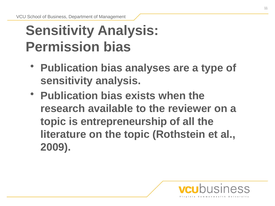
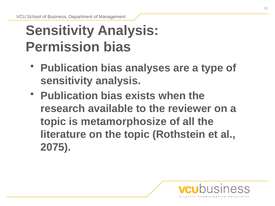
entrepreneurship: entrepreneurship -> metamorphosize (124, 122)
2009: 2009 -> 2075 (56, 147)
